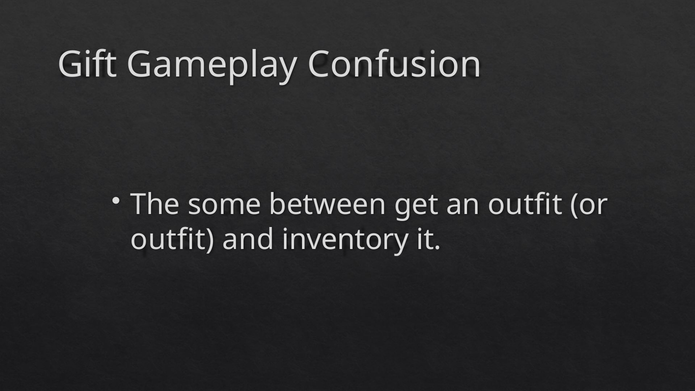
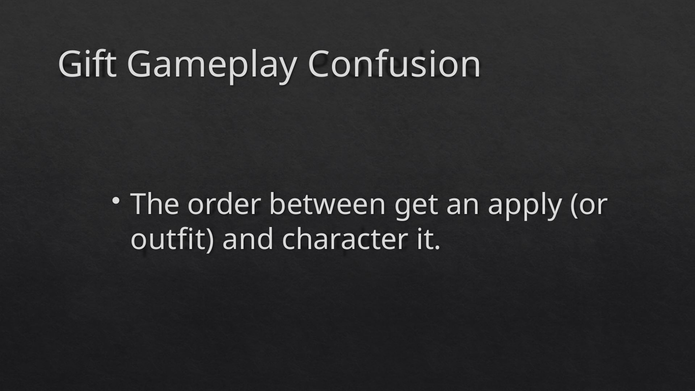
some: some -> order (225, 205)
an outfit: outfit -> apply (525, 205)
inventory: inventory -> character (345, 239)
